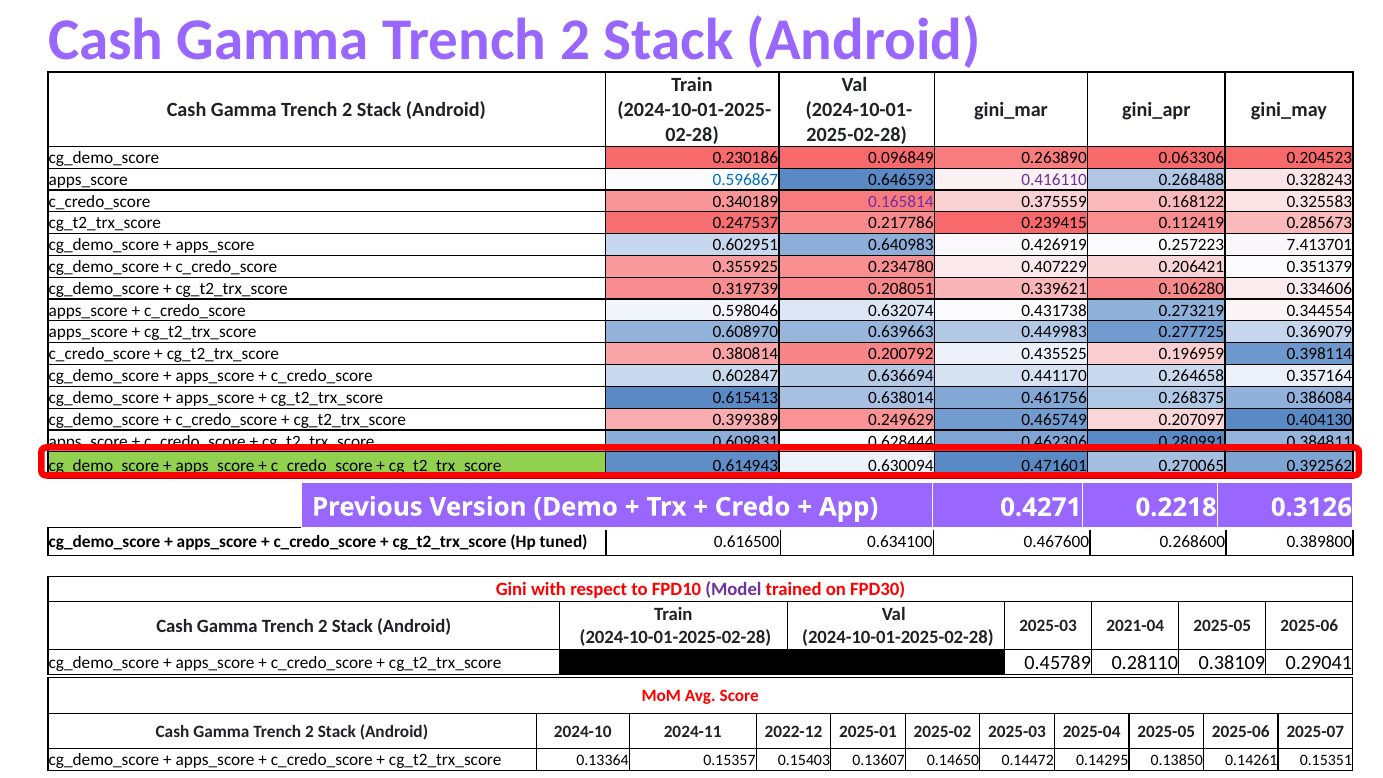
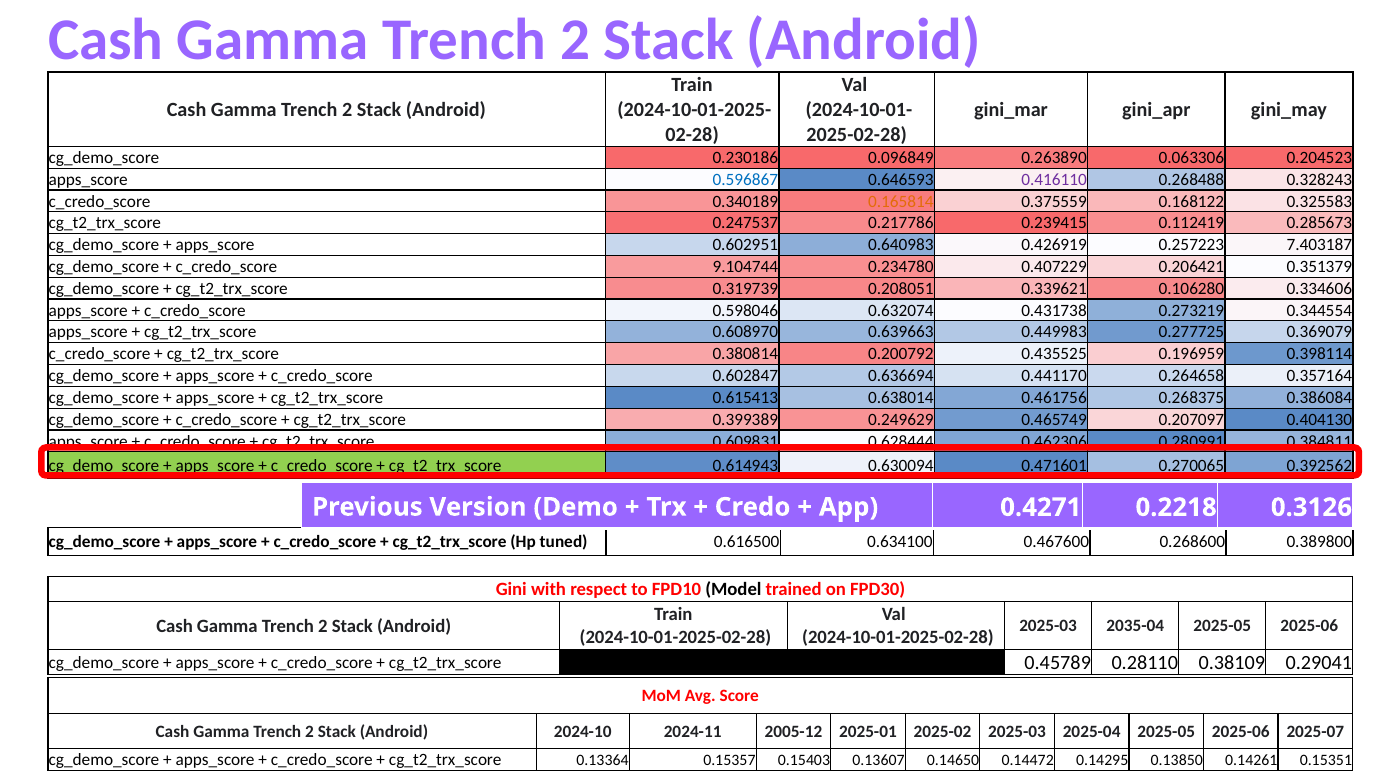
0.165814 colour: purple -> orange (901, 201)
7.413701: 7.413701 -> 7.403187 (1319, 245)
0.355925: 0.355925 -> 9.104744 (745, 267)
Model colour: purple -> black (733, 589)
2021-04: 2021-04 -> 2035-04 (1135, 626)
2022-12: 2022-12 -> 2005-12 (793, 732)
